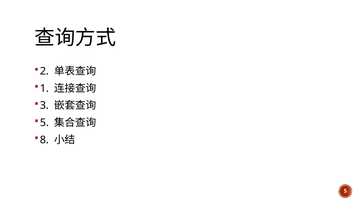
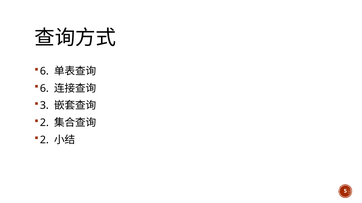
2: 2 -> 6 (44, 71)
1: 1 -> 6 (44, 89)
5: 5 -> 2 (44, 123)
8: 8 -> 2 (44, 140)
